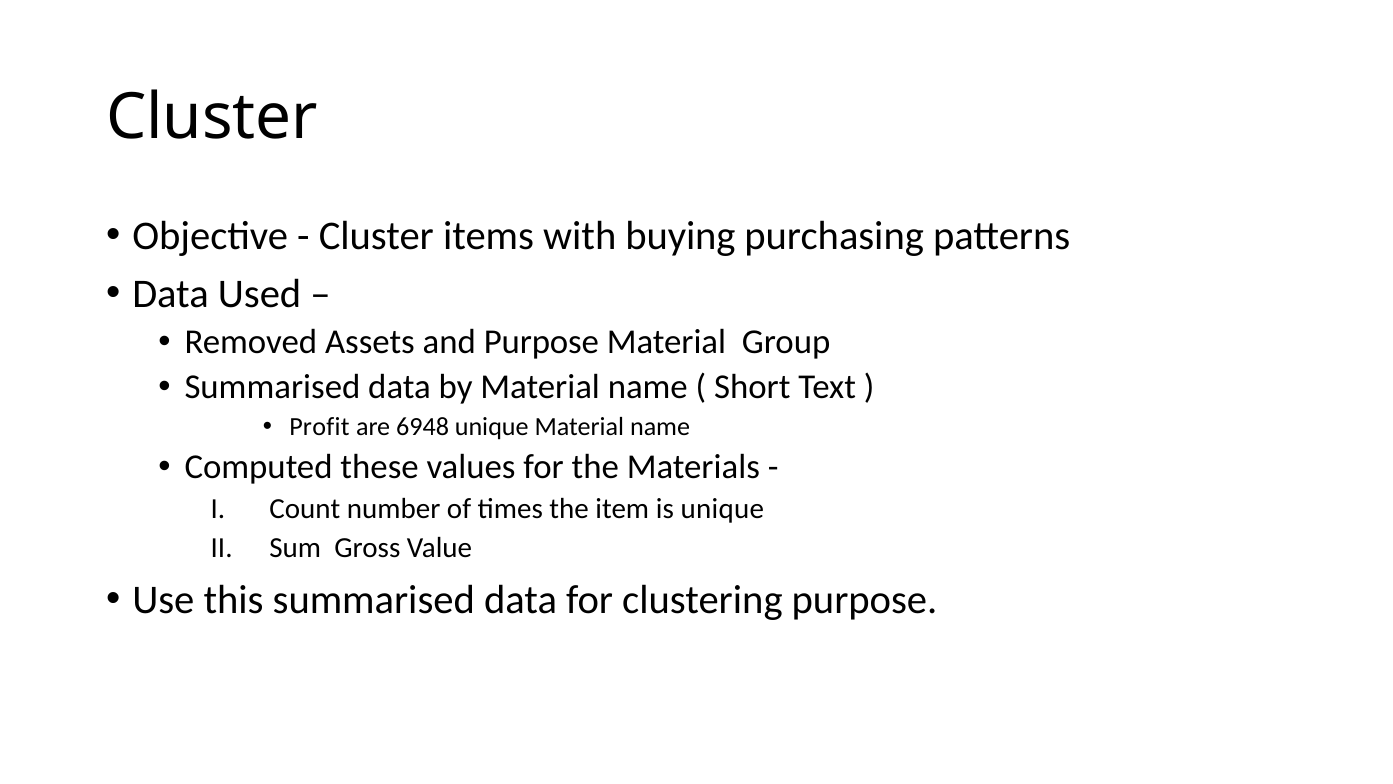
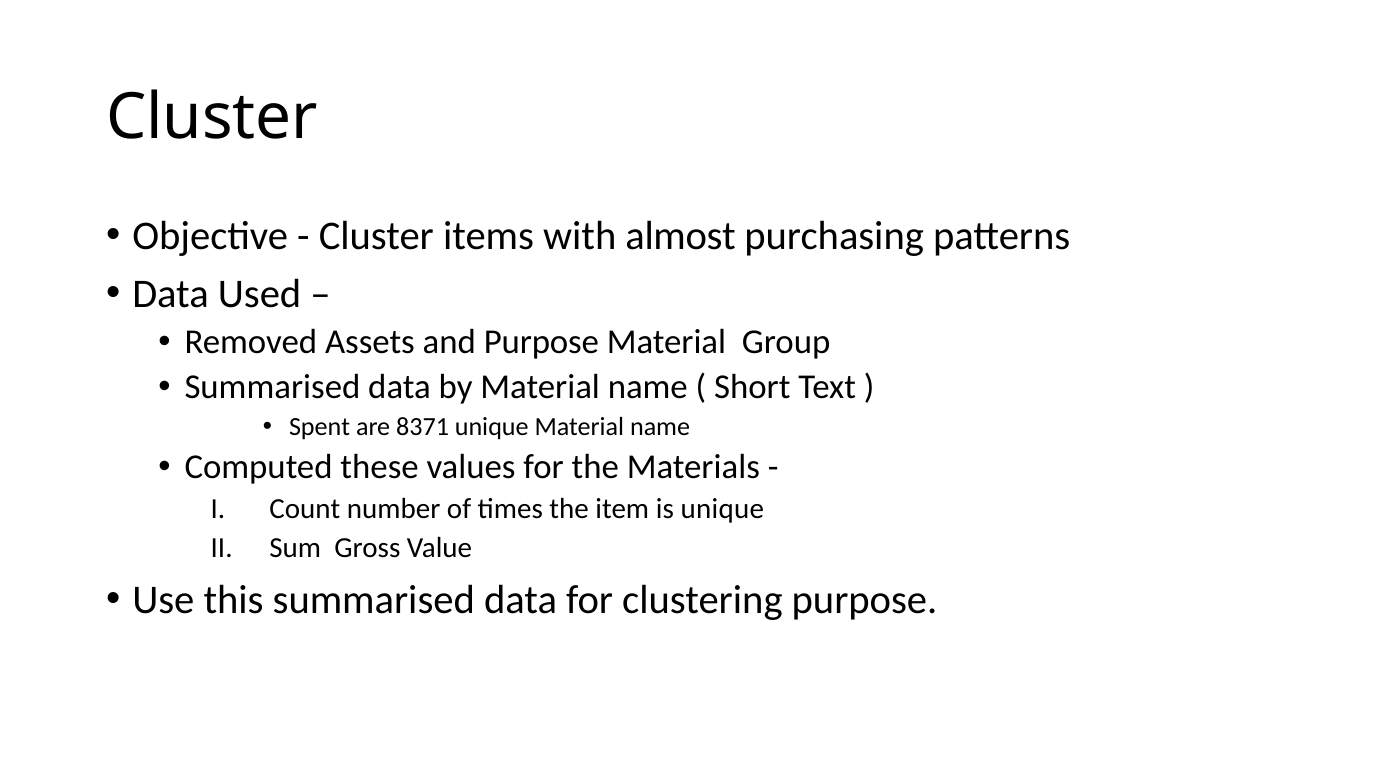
buying: buying -> almost (681, 236)
Profit: Profit -> Spent (320, 427)
6948: 6948 -> 8371 (423, 427)
